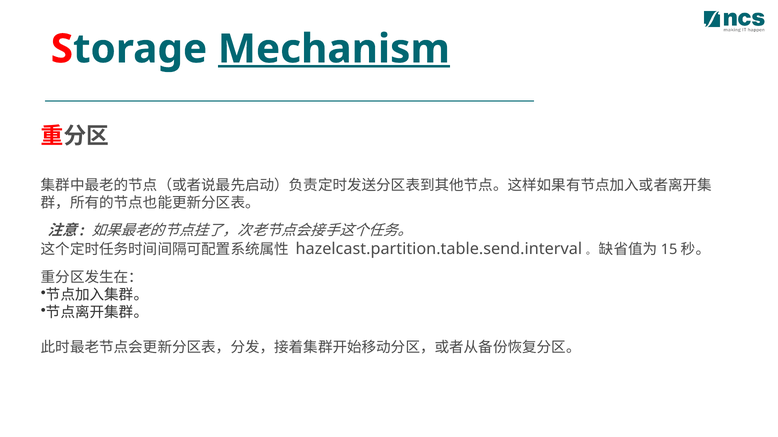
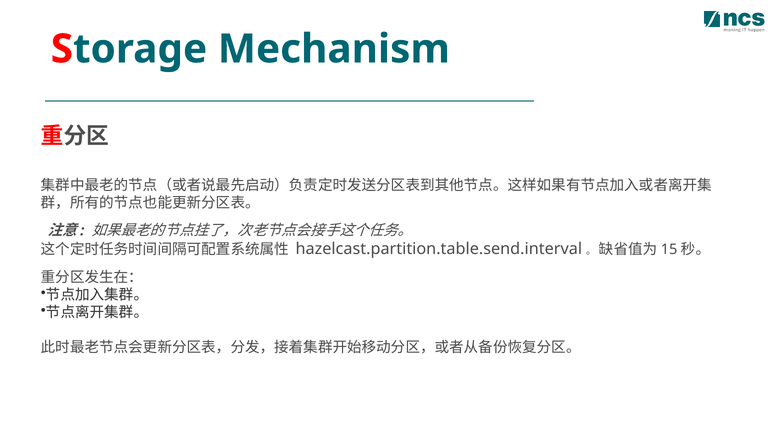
Mechanism underline: present -> none (334, 49)
